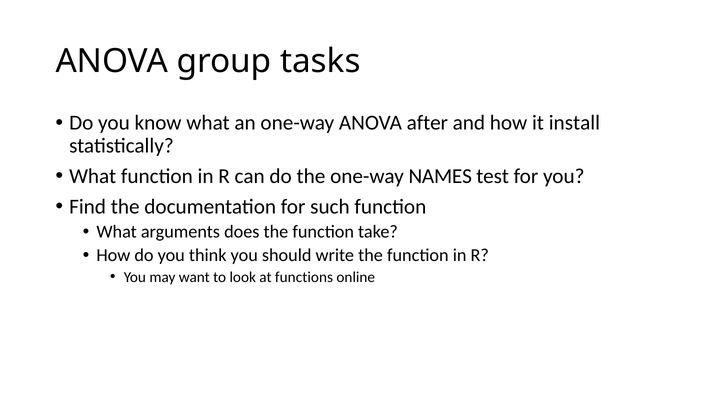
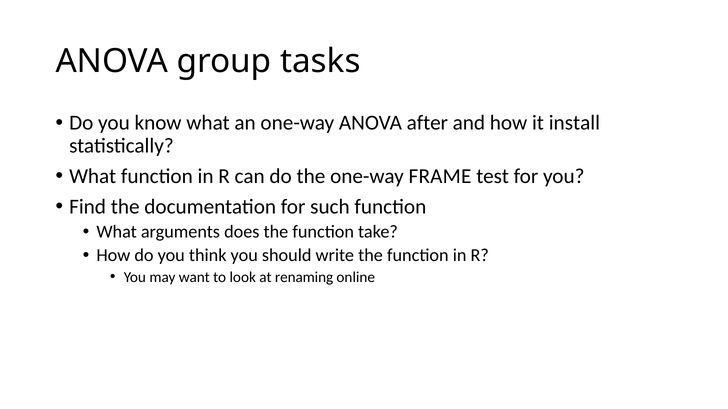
NAMES: NAMES -> FRAME (440, 177)
functions: functions -> renaming (304, 277)
